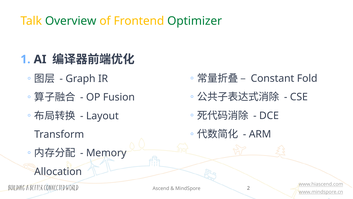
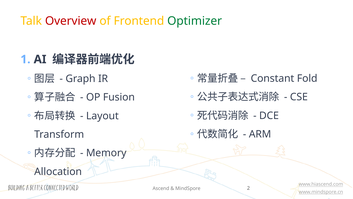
Overview colour: green -> red (71, 21)
